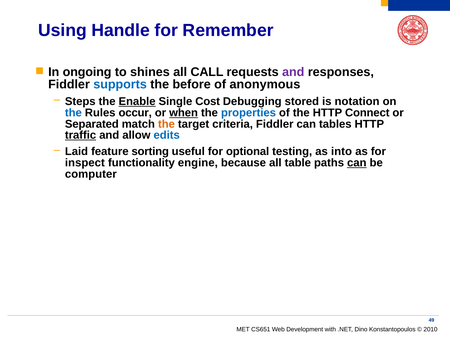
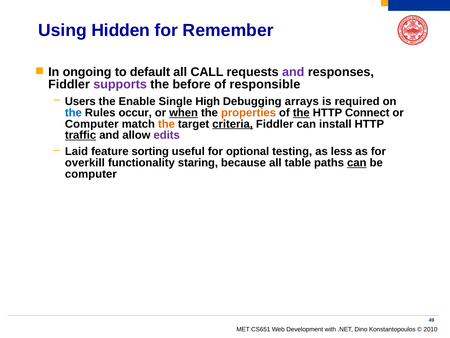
Handle: Handle -> Hidden (121, 30)
shines: shines -> default (150, 72)
supports colour: blue -> purple (120, 84)
anonymous: anonymous -> responsible (265, 84)
Steps: Steps -> Users (80, 101)
Enable underline: present -> none (137, 101)
Cost: Cost -> High (208, 101)
stored: stored -> arrays (302, 101)
notation: notation -> required (357, 101)
properties colour: blue -> orange (248, 113)
the underline: none -> present (301, 113)
Separated: Separated -> Computer (92, 124)
criteria underline: none -> present (233, 124)
tables: tables -> install (335, 124)
edits colour: blue -> purple (167, 135)
into: into -> less (342, 151)
inspect: inspect -> overkill (85, 163)
engine: engine -> staring (198, 163)
